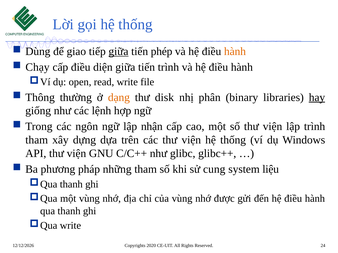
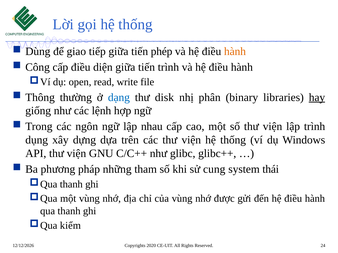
giữa underline: present -> none (118, 51)
Chạy: Chạy -> Công (38, 67)
dạng colour: orange -> blue (119, 97)
nhận: nhận -> nhau (152, 127)
tham: tham -> dụng (37, 140)
liệu: liệu -> thái (271, 170)
write: write -> kiểm (70, 226)
